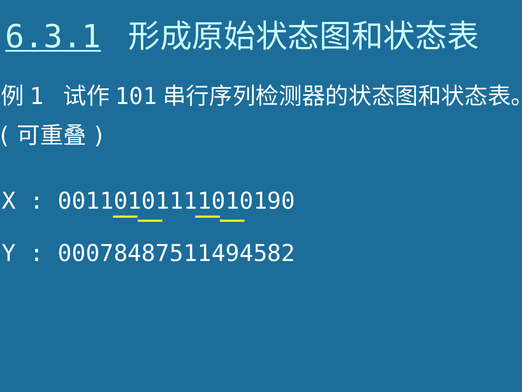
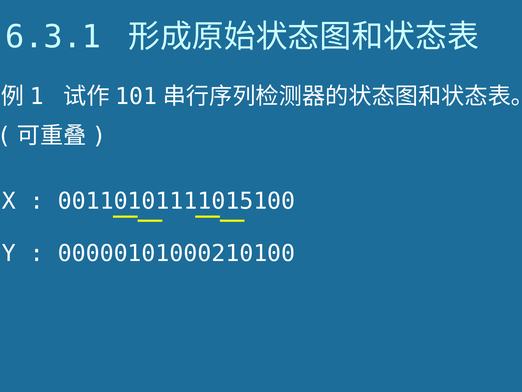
6.3.1 underline: present -> none (53, 37)
00110101111010190: 00110101111010190 -> 00110101111015100 (177, 201)
00078487511494582: 00078487511494582 -> 00000101000210100 (177, 253)
